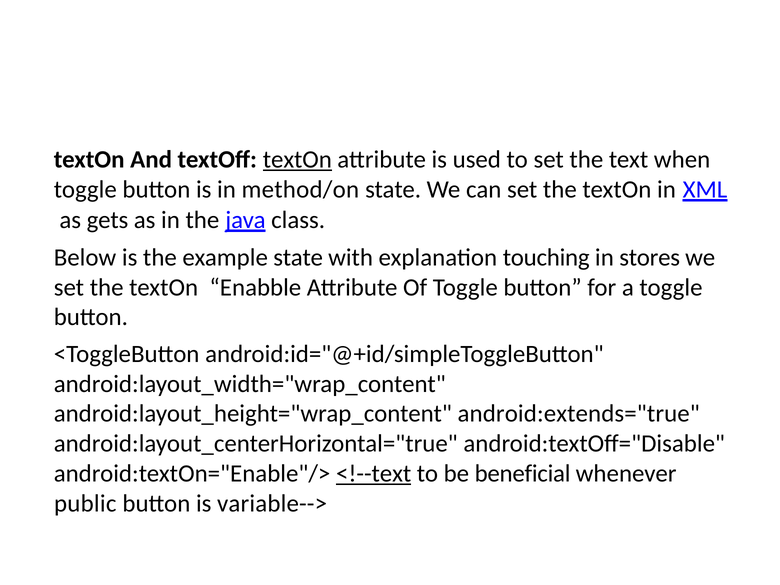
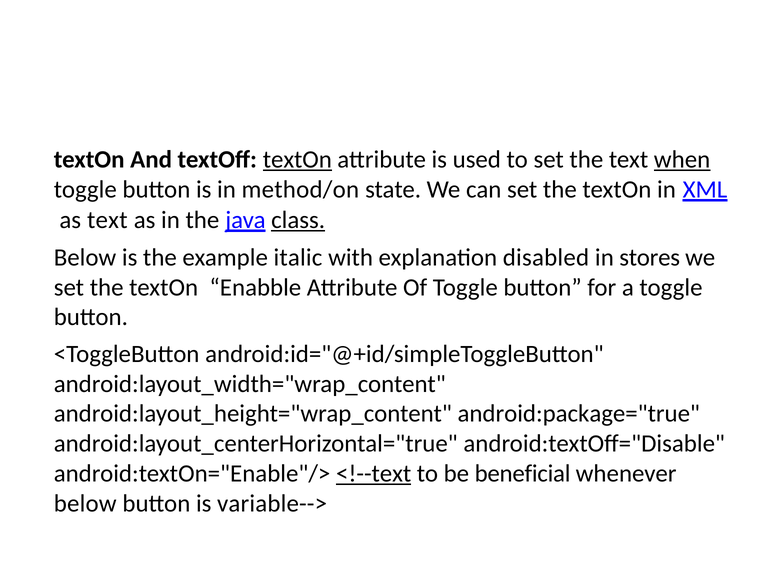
when underline: none -> present (682, 160)
as gets: gets -> text (107, 220)
class underline: none -> present (298, 220)
example state: state -> italic (298, 257)
touching: touching -> disabled (546, 257)
android:extends="true: android:extends="true -> android:package="true (579, 414)
public: public -> below (85, 503)
